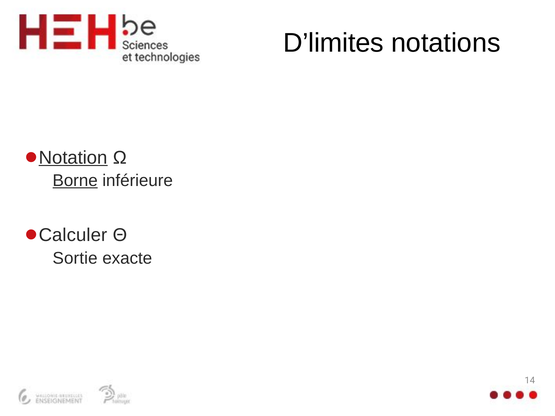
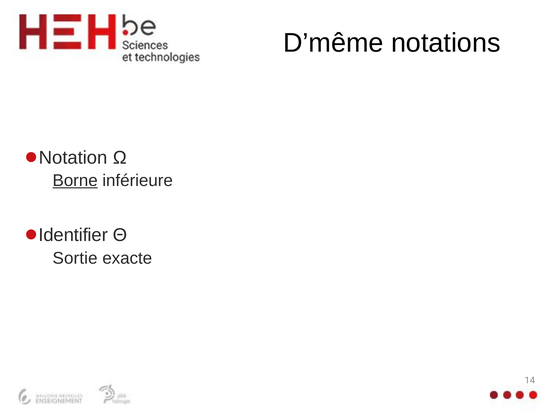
D’limites: D’limites -> D’même (333, 43)
Notation underline: present -> none (73, 158)
Calculer: Calculer -> Identifier (73, 235)
